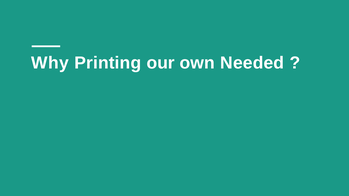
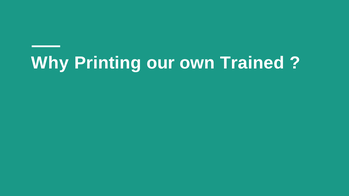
Needed: Needed -> Trained (252, 63)
